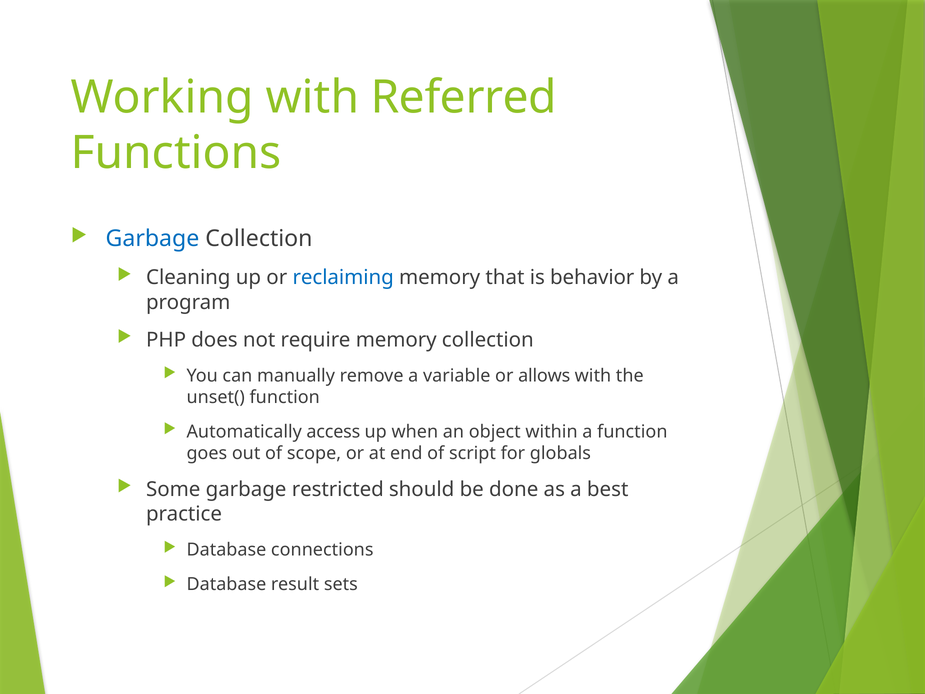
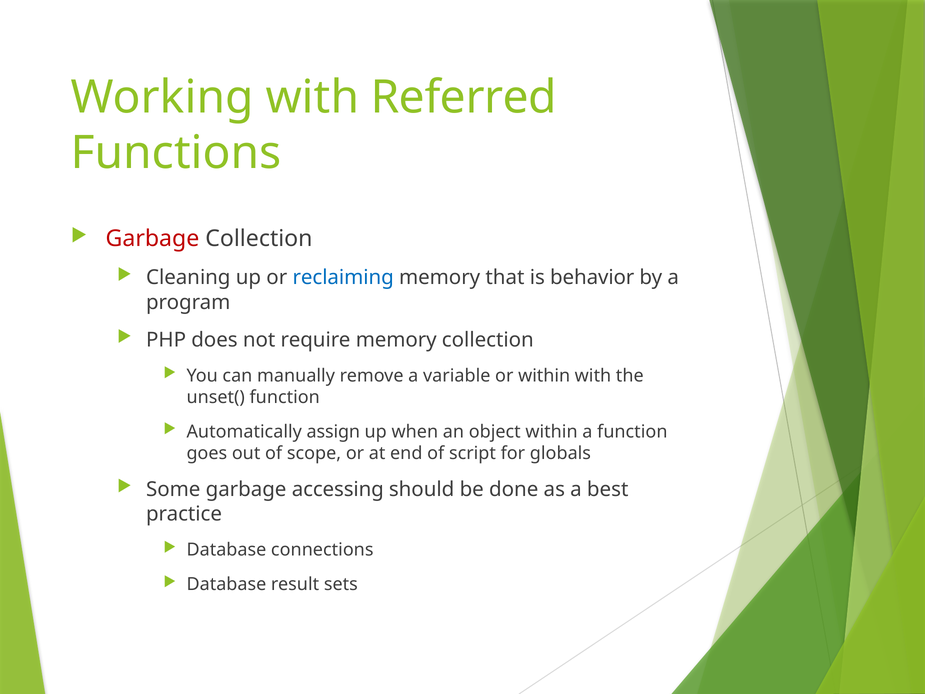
Garbage colour: blue -> red (152, 239)
or allows: allows -> within (544, 376)
access: access -> assign (333, 432)
restricted: restricted -> accessing (338, 489)
